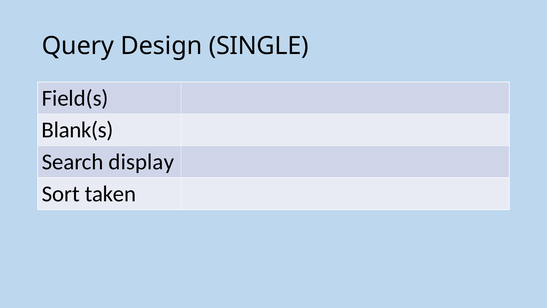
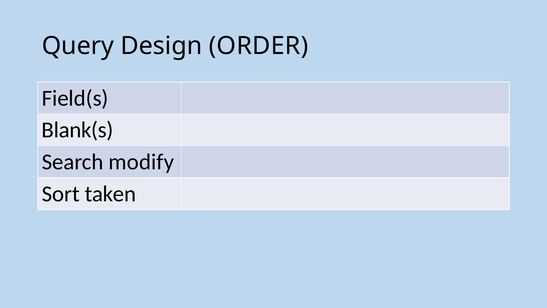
SINGLE: SINGLE -> ORDER (259, 46)
display: display -> modify (141, 162)
